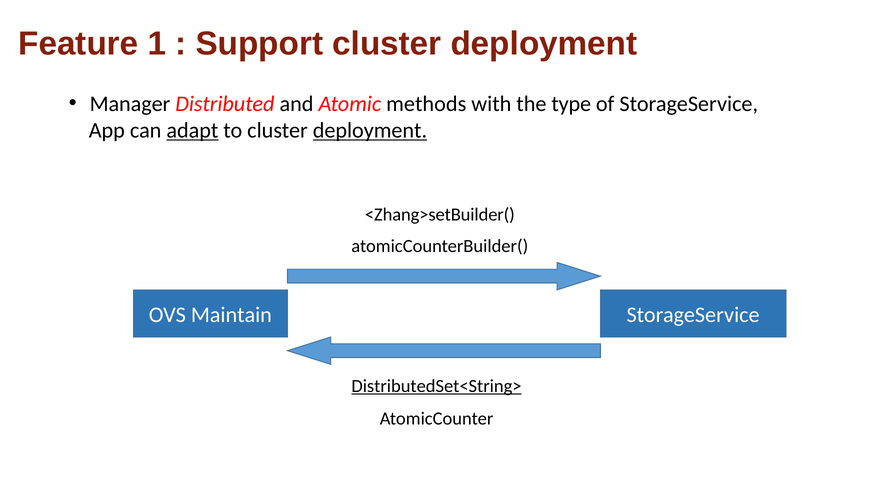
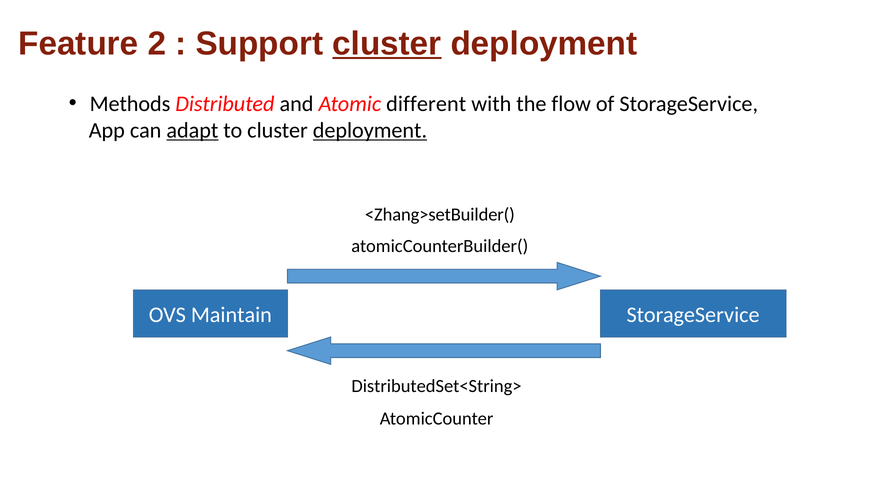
1: 1 -> 2 (157, 44)
cluster underline: none -> present (387, 44)
Manager: Manager -> Methods (130, 104)
methods: methods -> different (426, 104)
type: type -> flow (571, 104)
DistributedSet<String> underline: present -> none (436, 386)
